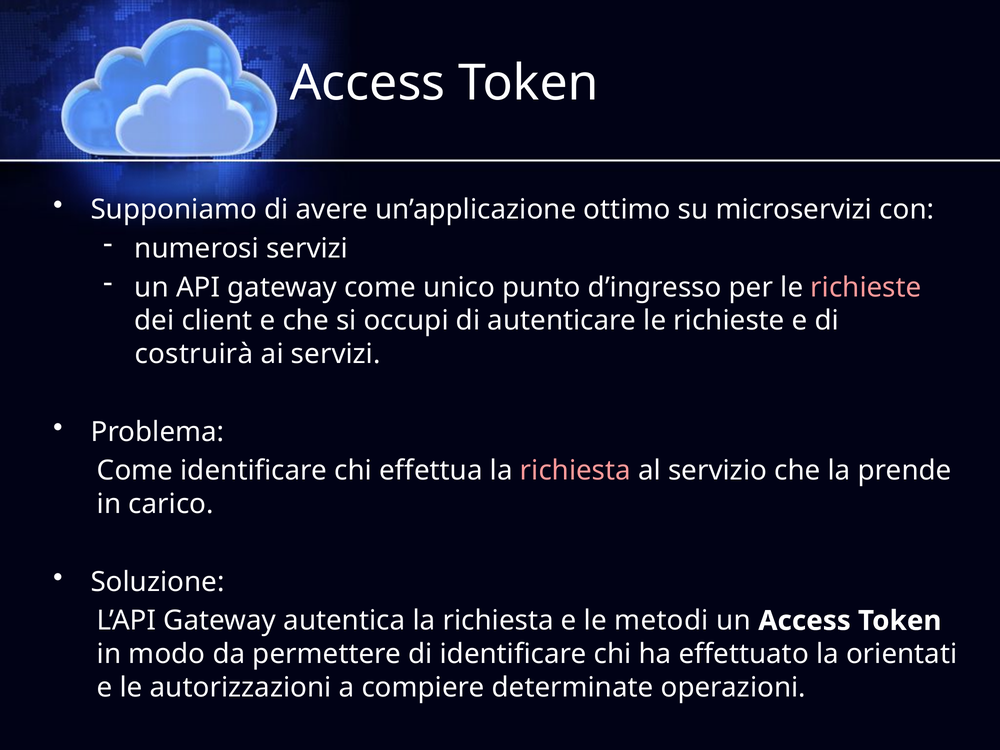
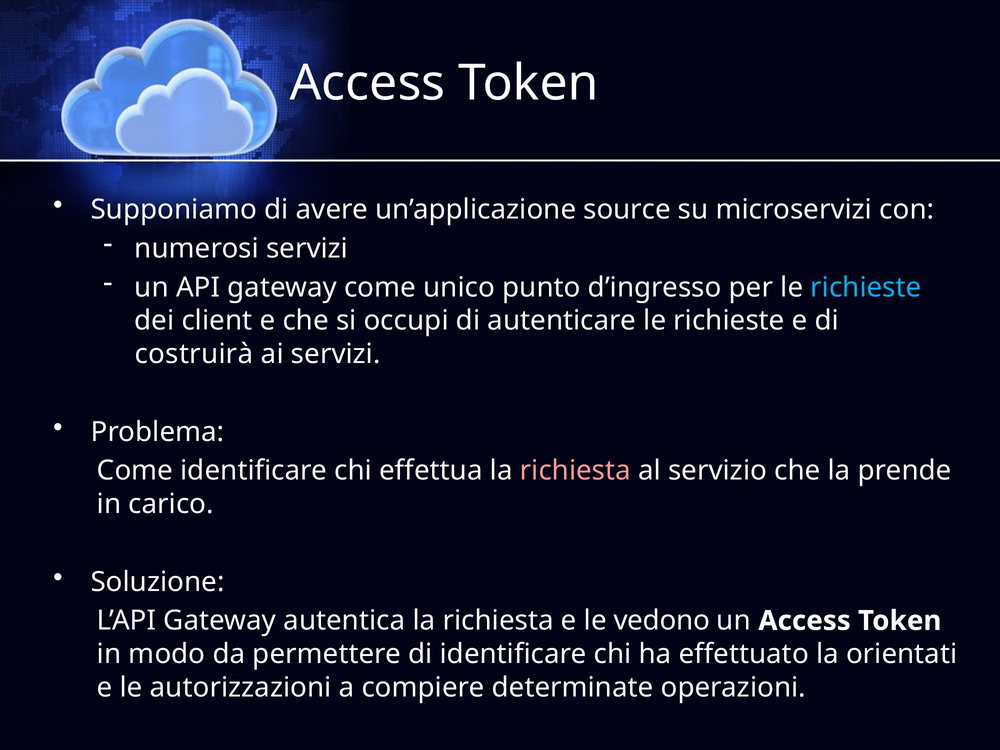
ottimo: ottimo -> source (627, 210)
richieste colour: pink -> light blue (866, 287)
metodi: metodi -> vedono (662, 621)
